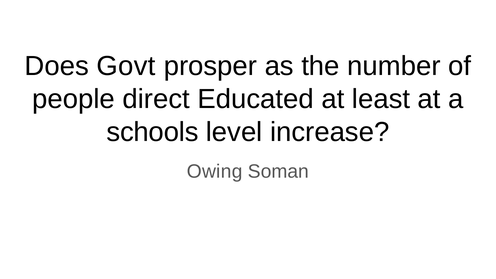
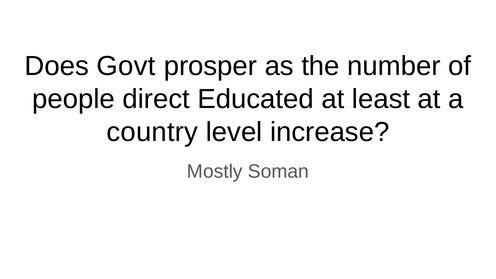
schools: schools -> country (152, 132)
Owing: Owing -> Mostly (215, 172)
